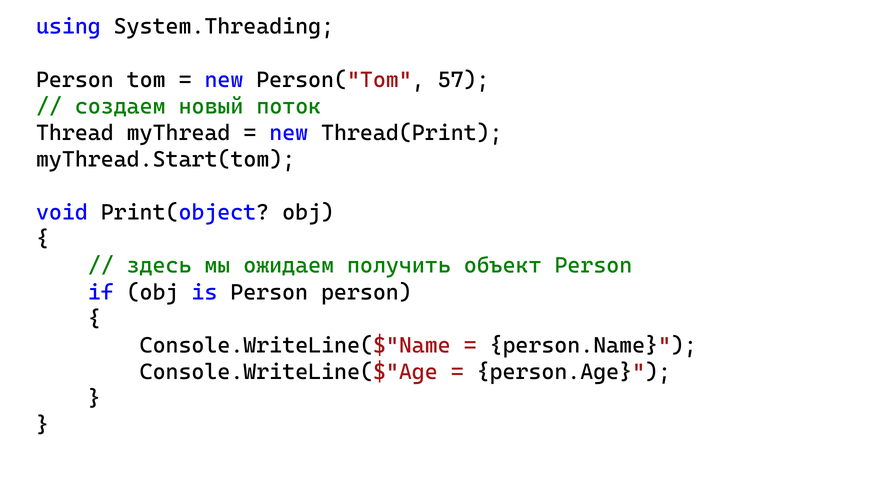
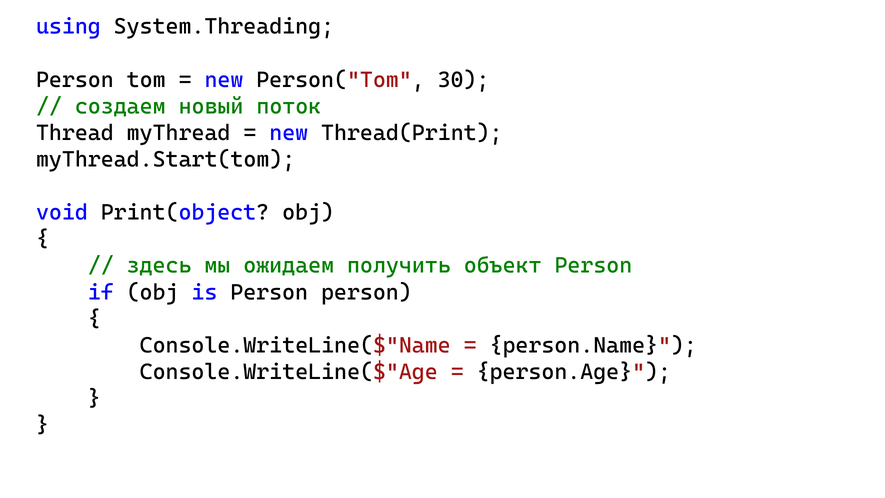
57: 57 -> 30 (464, 80)
